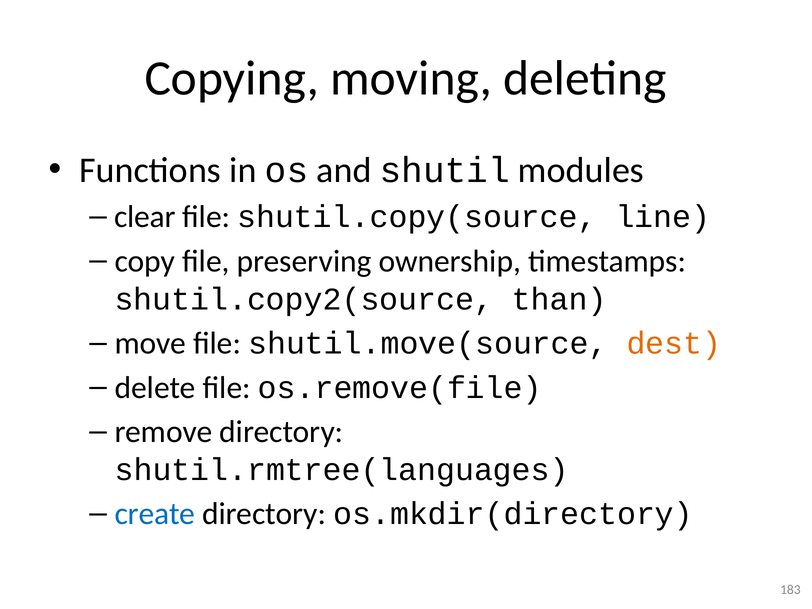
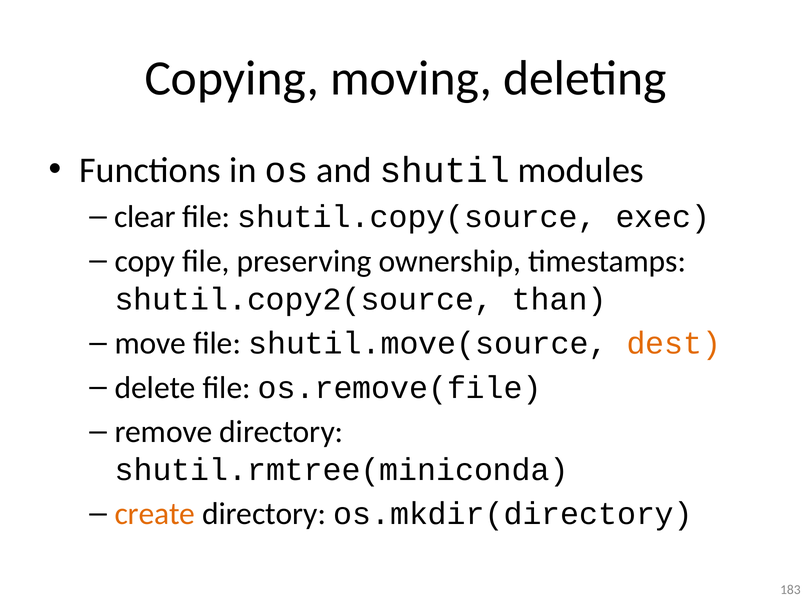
line: line -> exec (663, 217)
shutil.rmtree(languages: shutil.rmtree(languages -> shutil.rmtree(miniconda (342, 470)
create colour: blue -> orange (155, 514)
